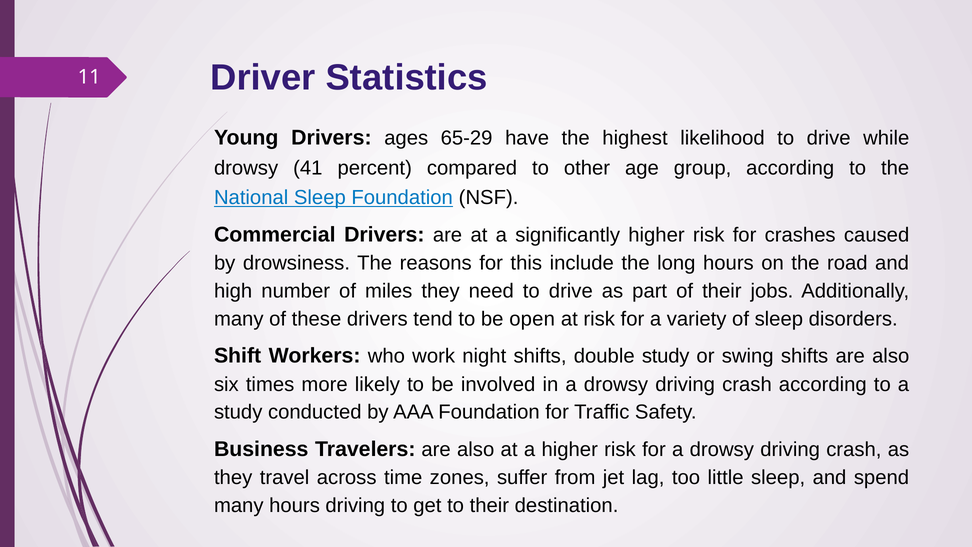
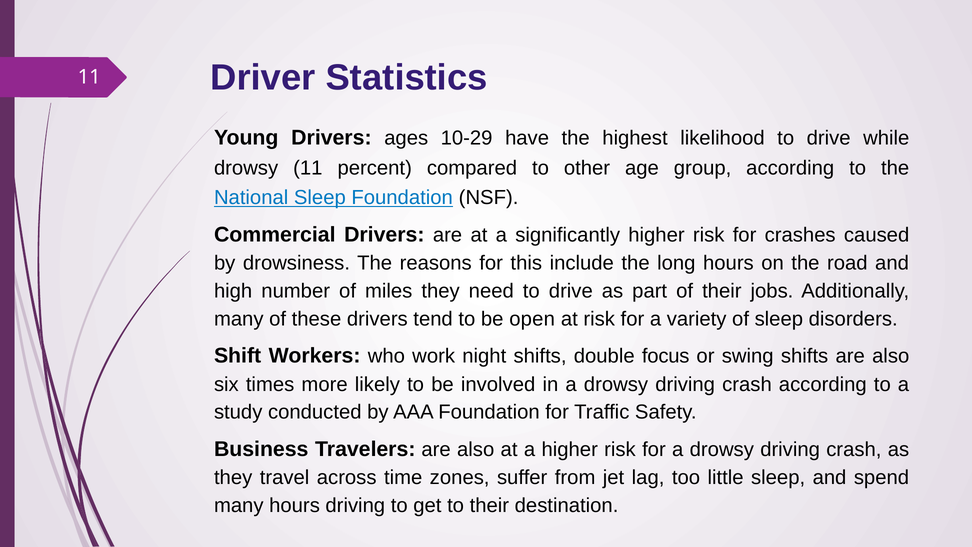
65-29: 65-29 -> 10-29 (467, 138)
drowsy 41: 41 -> 11 (308, 168)
double study: study -> focus (666, 356)
